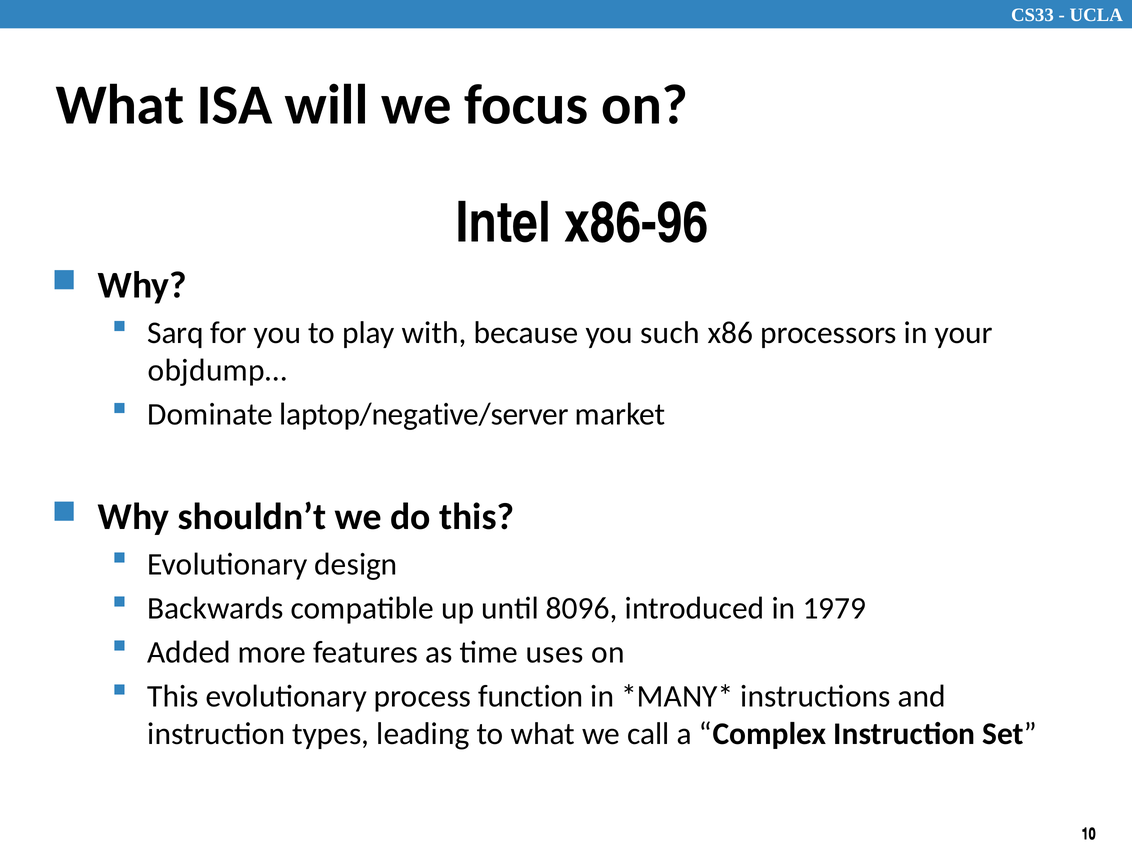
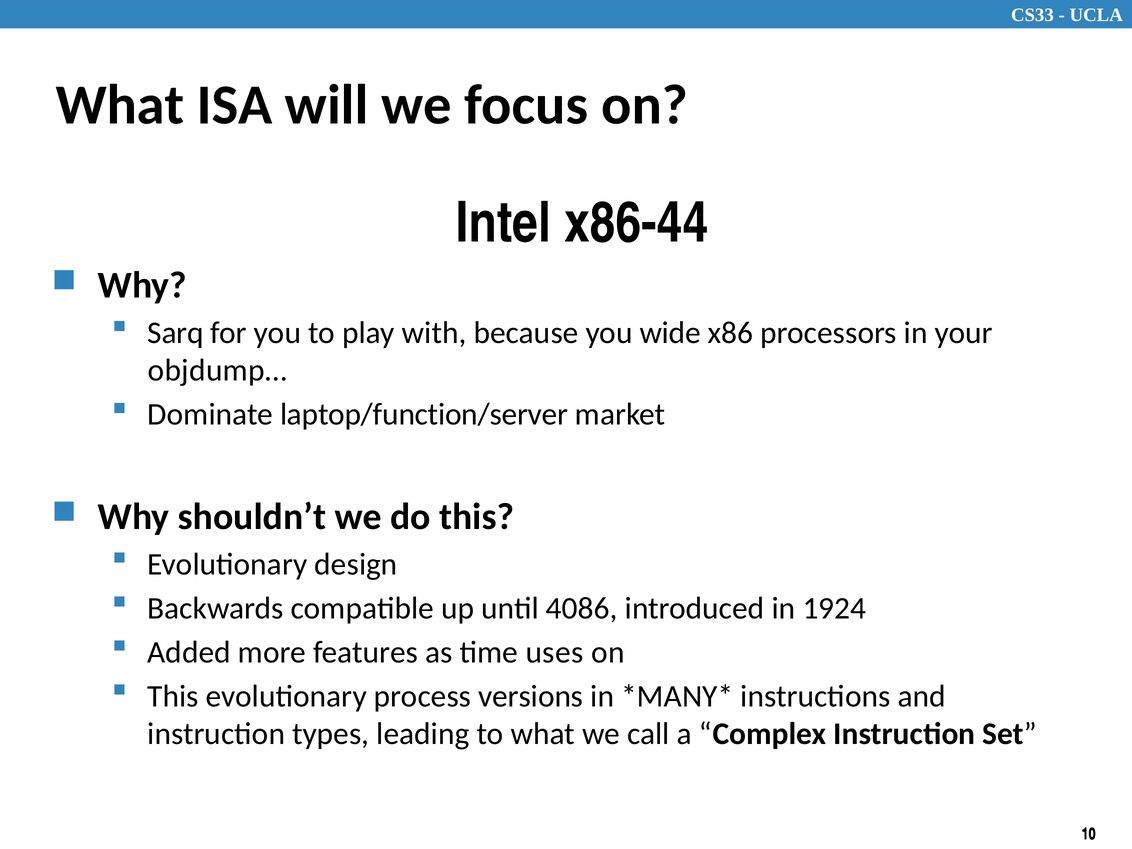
x86-96: x86-96 -> x86-44 (636, 223)
such: such -> wide (670, 333)
laptop/negative/server: laptop/negative/server -> laptop/function/server (424, 415)
8096: 8096 -> 4086 (582, 608)
1979: 1979 -> 1924 (834, 608)
function: function -> versions (531, 696)
